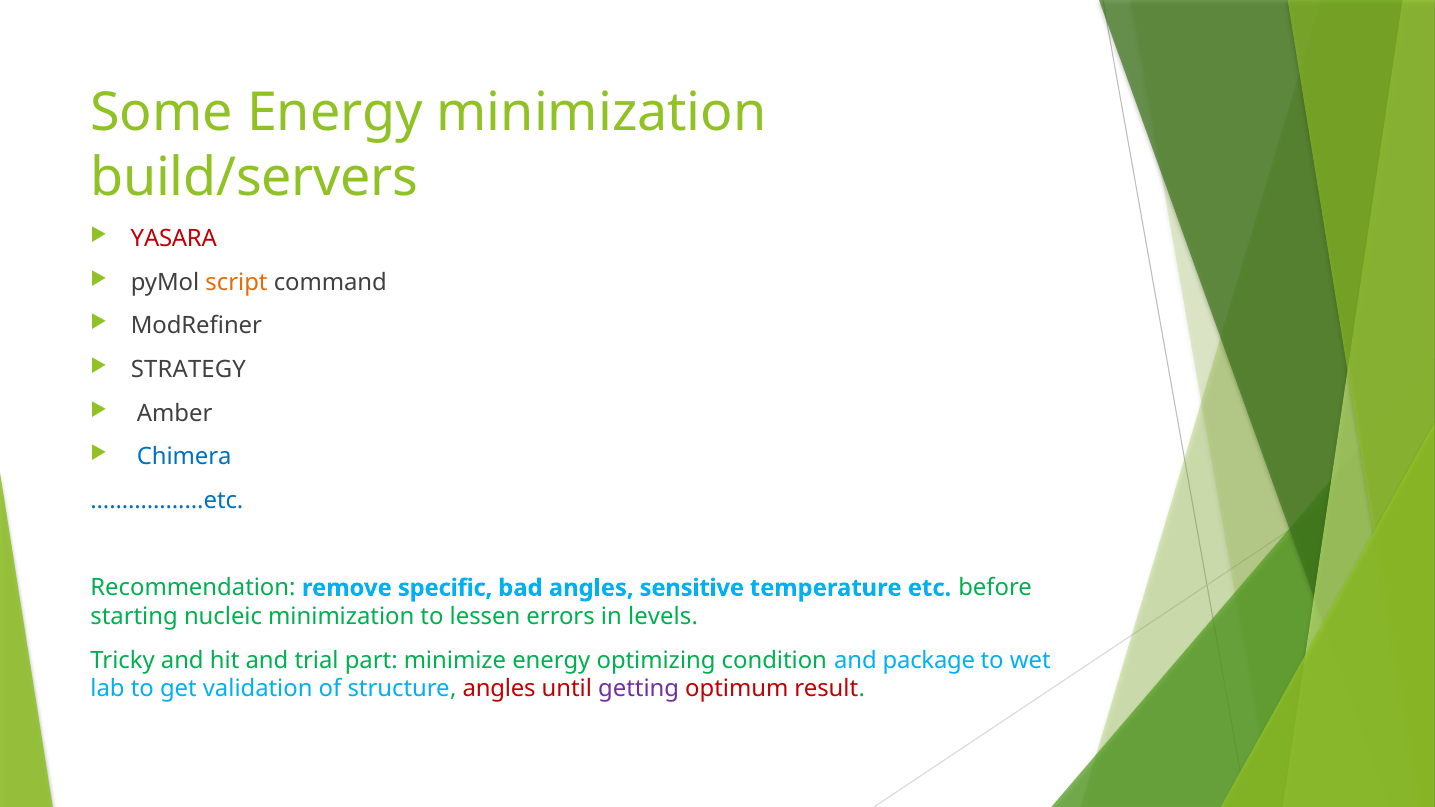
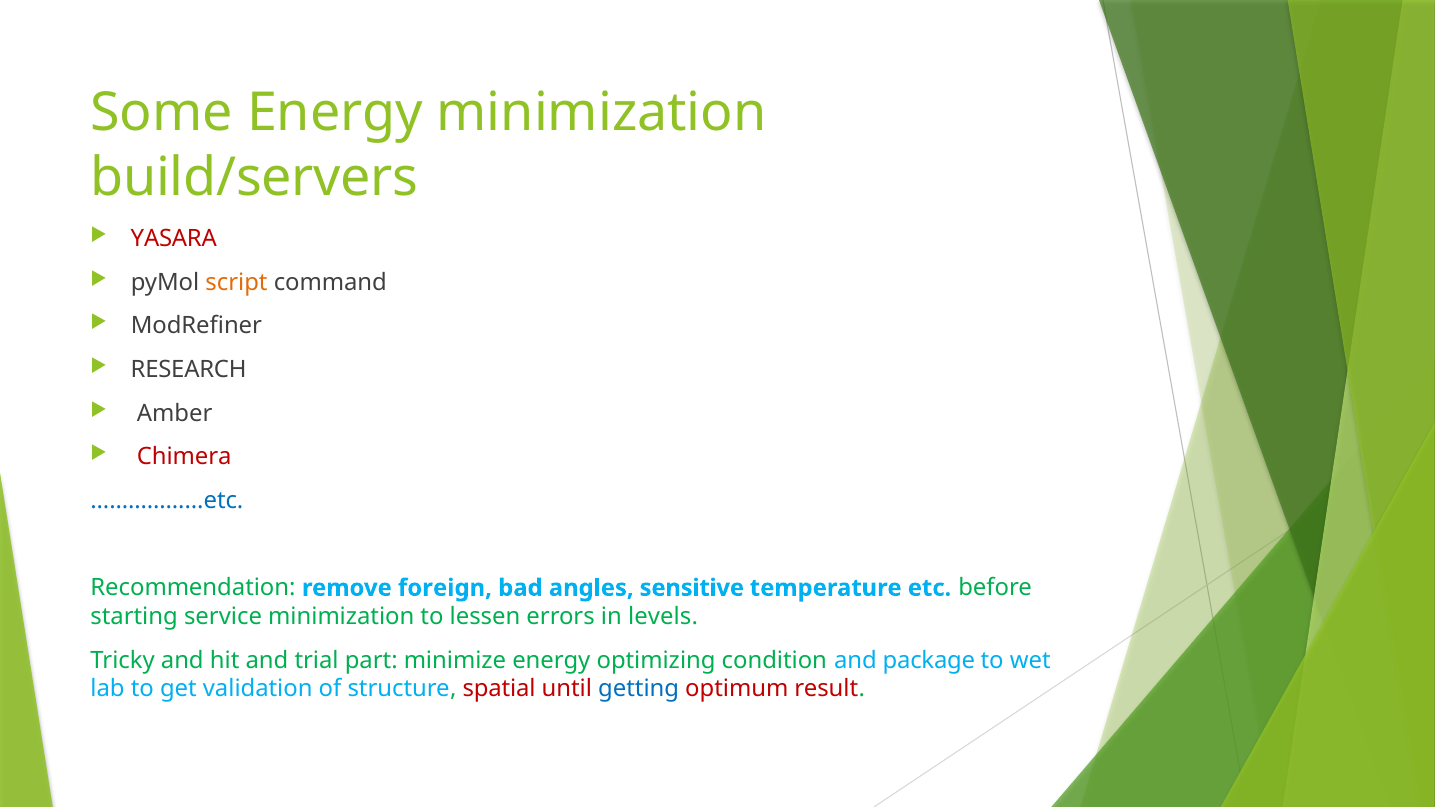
STRATEGY: STRATEGY -> RESEARCH (189, 370)
Chimera colour: blue -> red (184, 457)
specific: specific -> foreign (445, 588)
nucleic: nucleic -> service (223, 617)
structure angles: angles -> spatial (499, 689)
getting colour: purple -> blue (639, 689)
